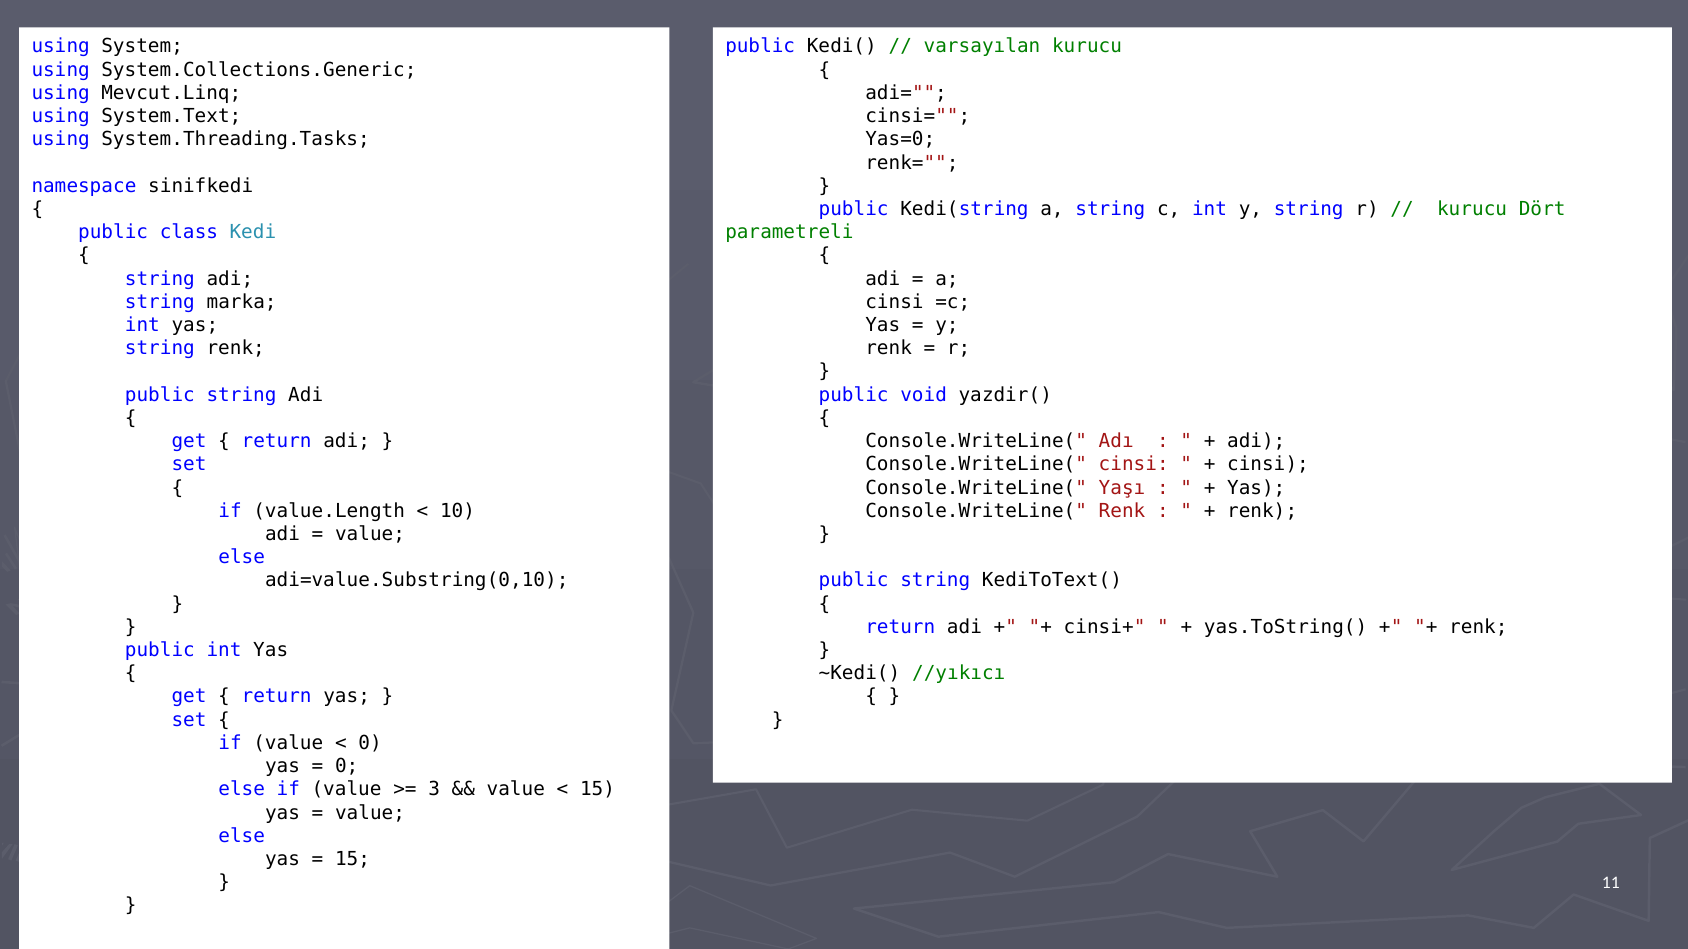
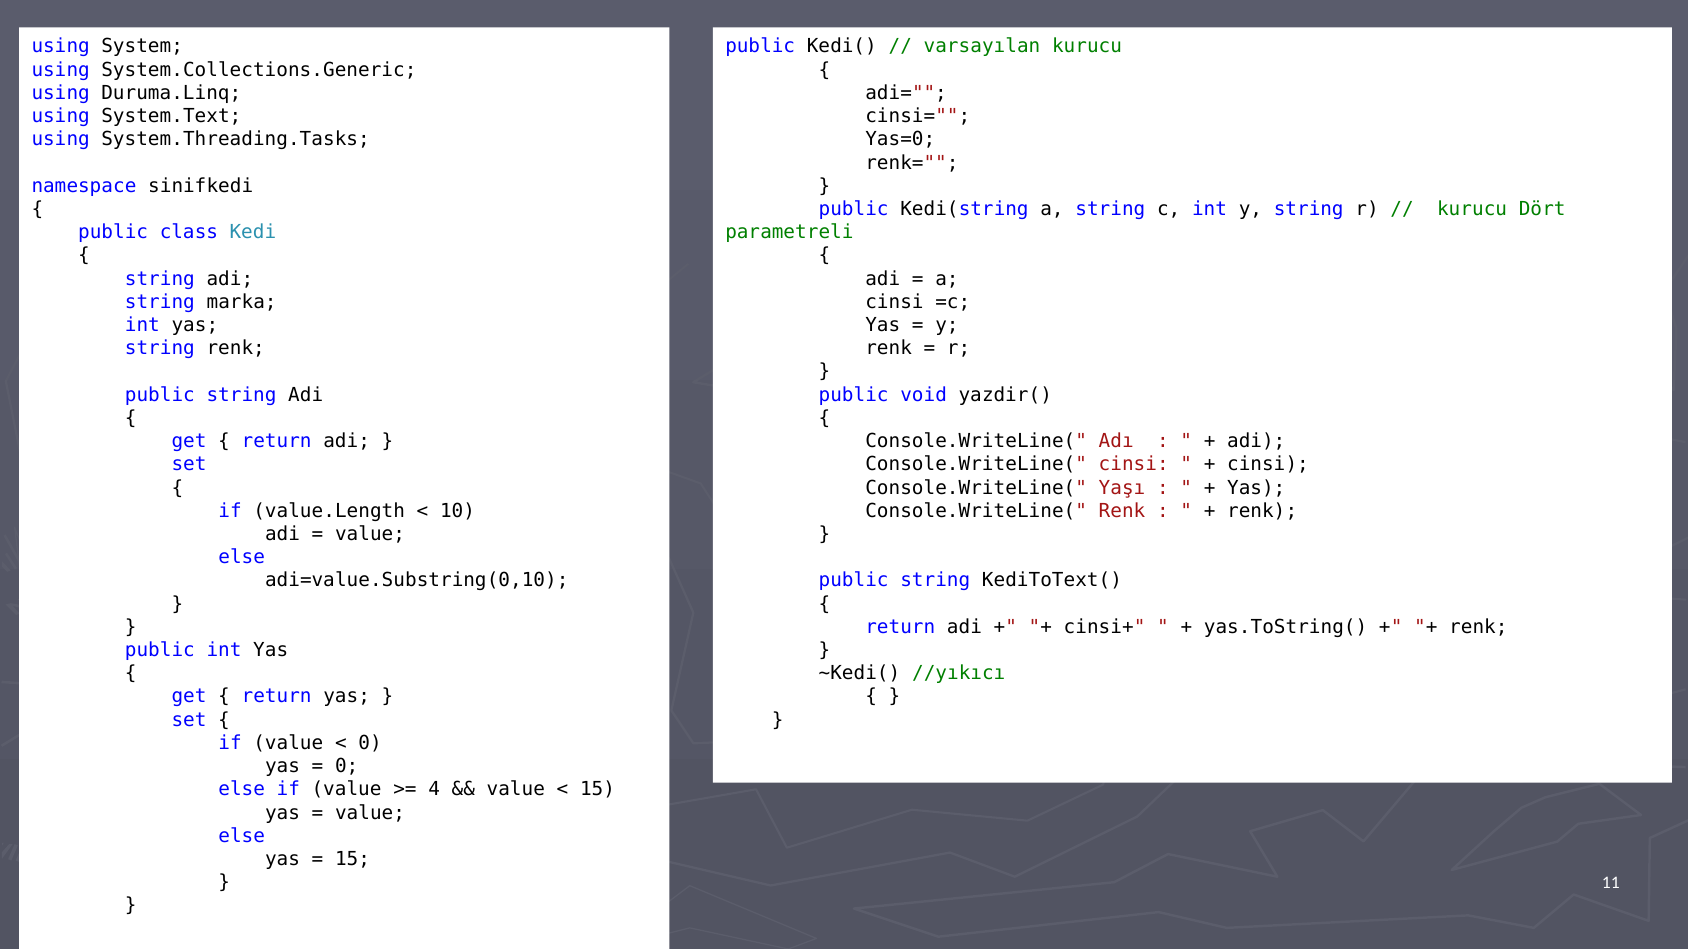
Mevcut.Linq: Mevcut.Linq -> Duruma.Linq (171, 93)
3: 3 -> 4 (434, 790)
